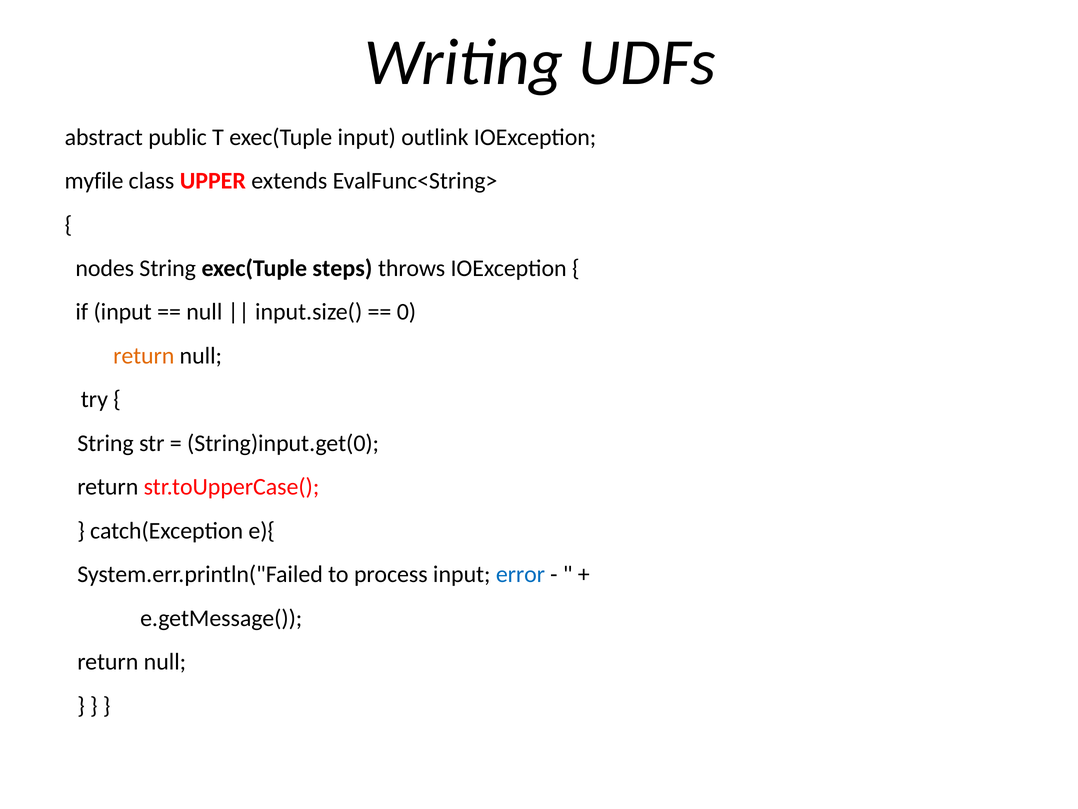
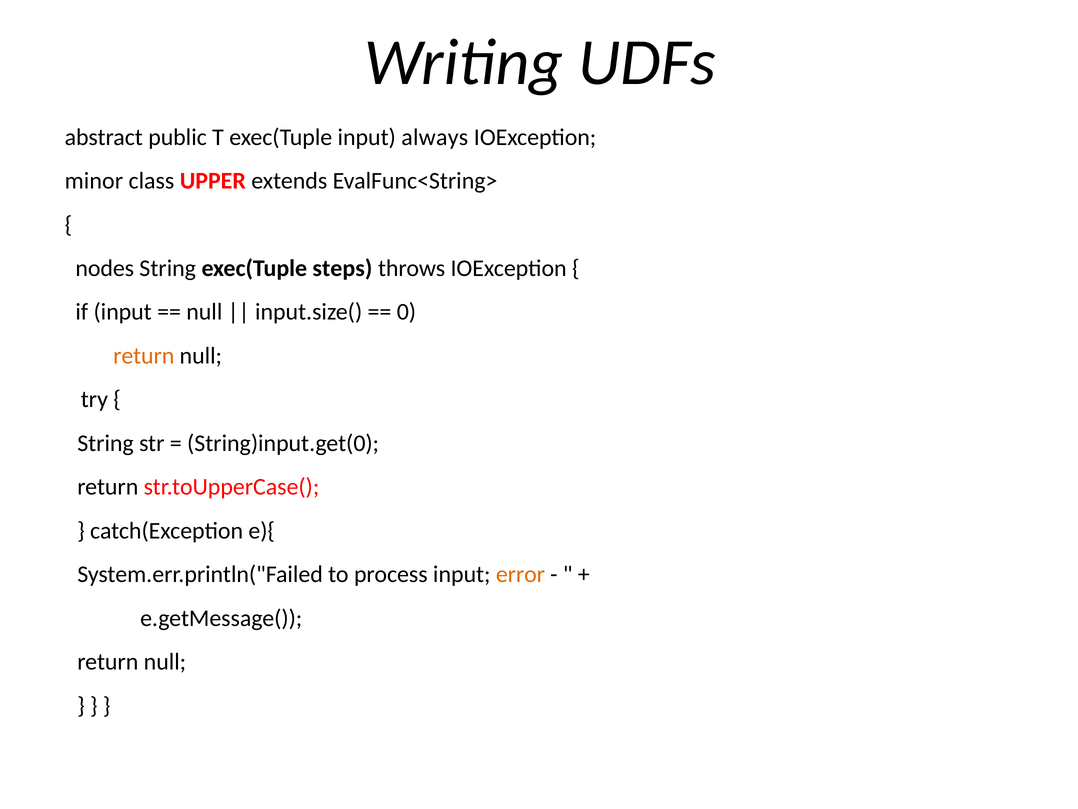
outlink: outlink -> always (435, 137)
myfile: myfile -> minor (94, 181)
error colour: blue -> orange (520, 574)
